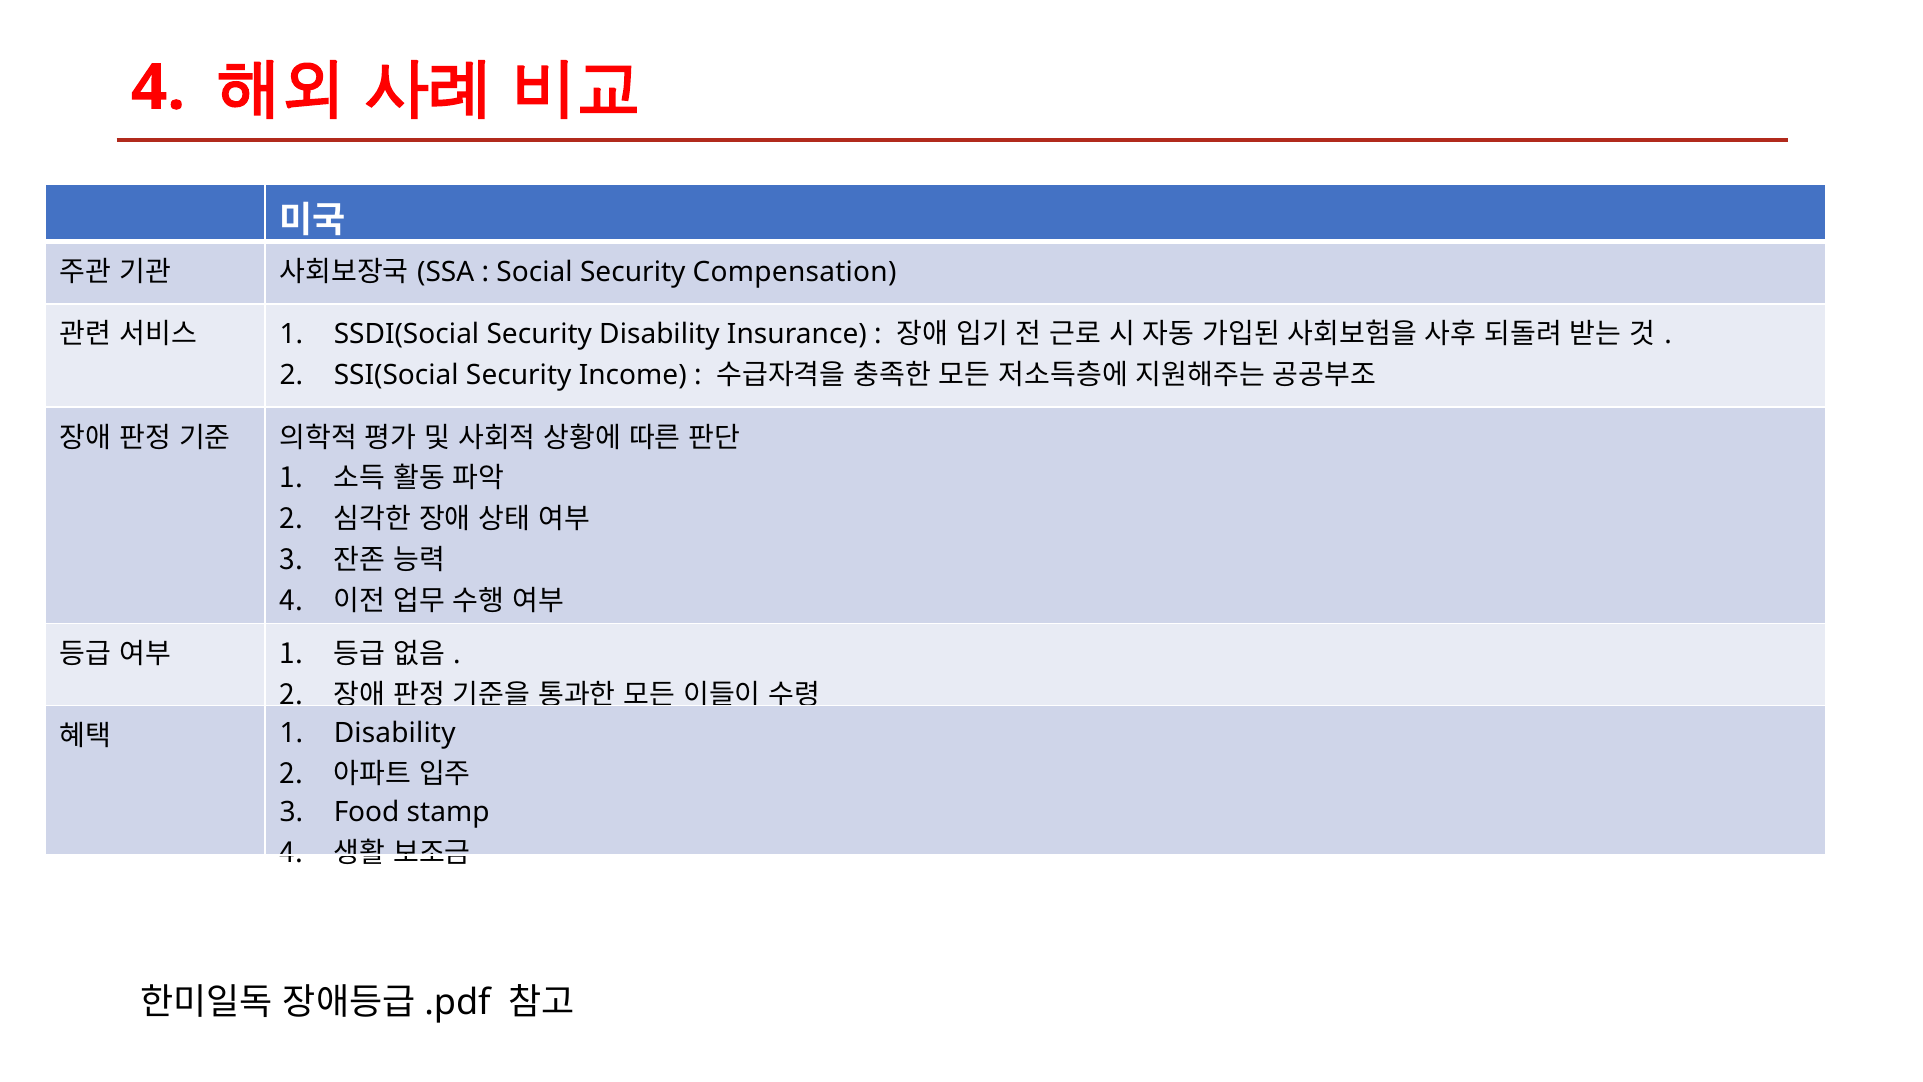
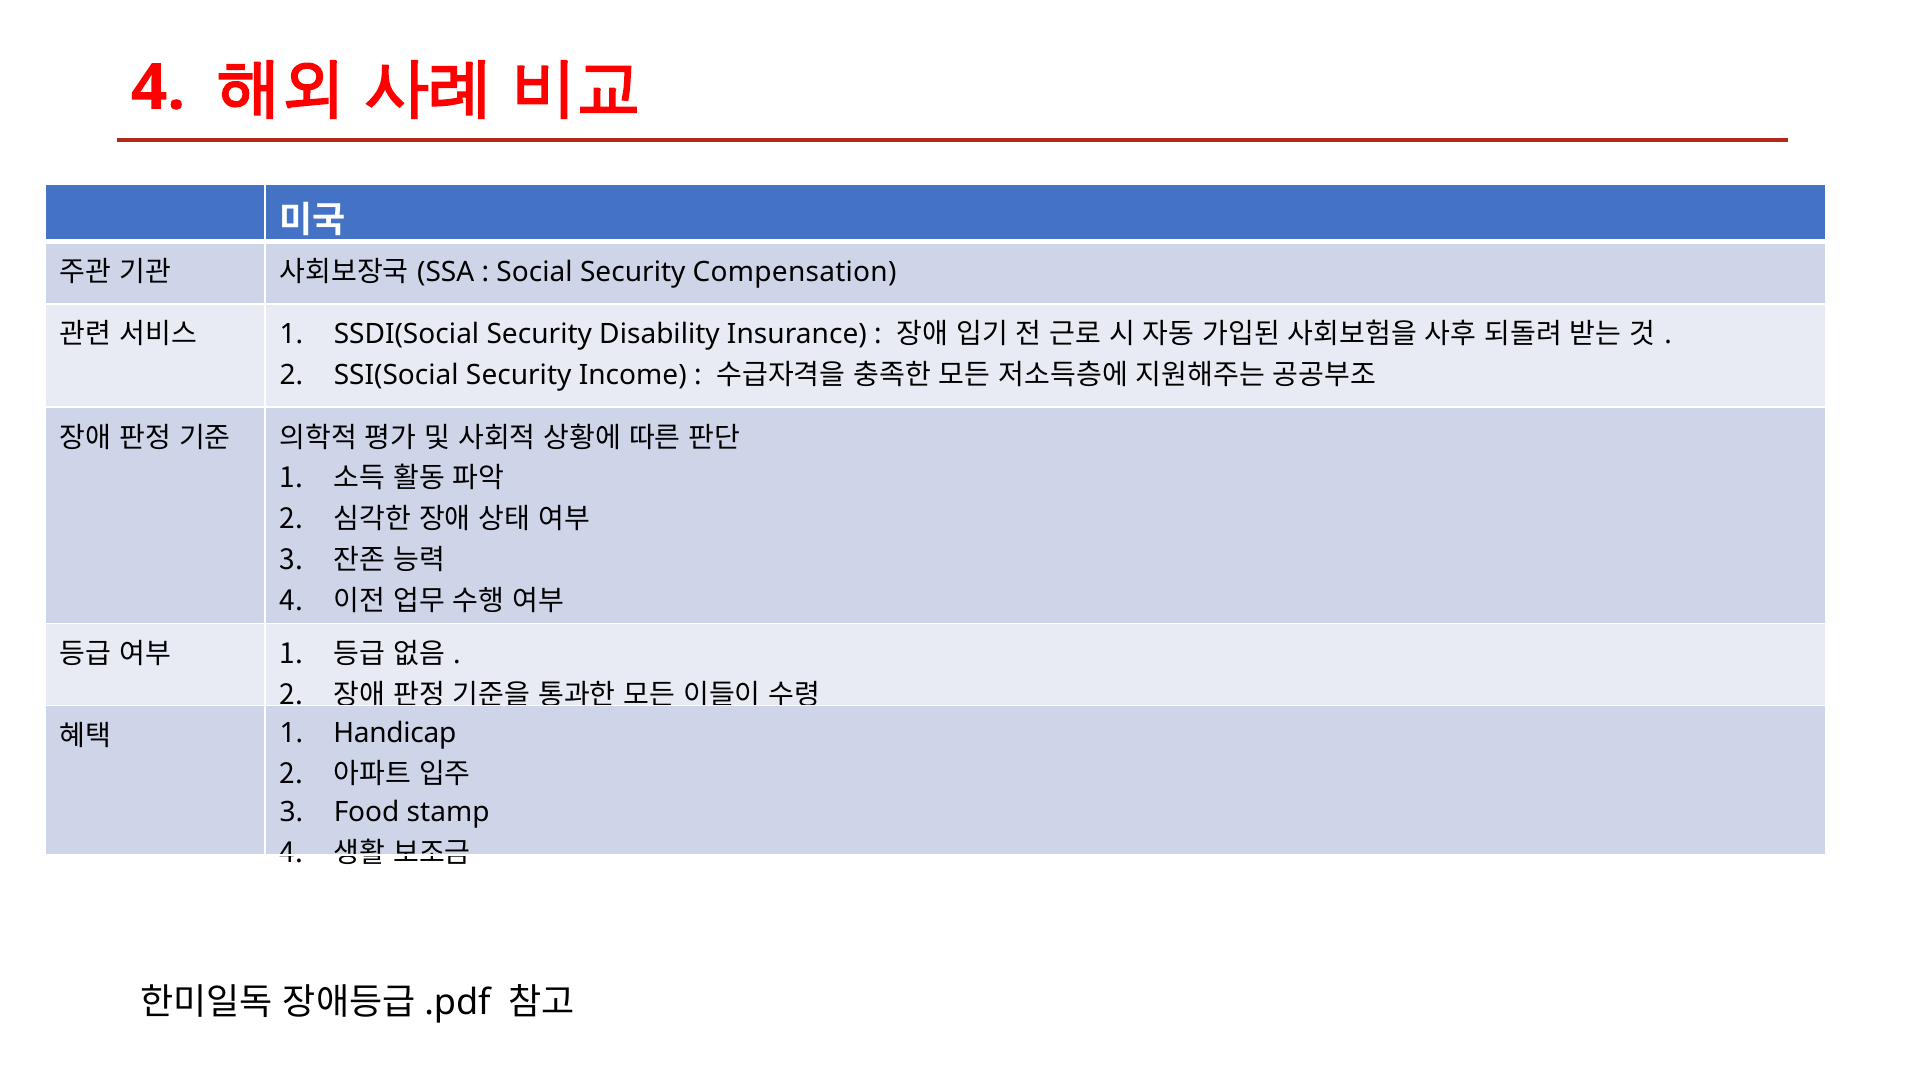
Disability: Disability -> Handicap (395, 733)
